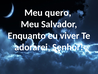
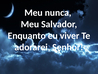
quero: quero -> nunca (58, 13)
